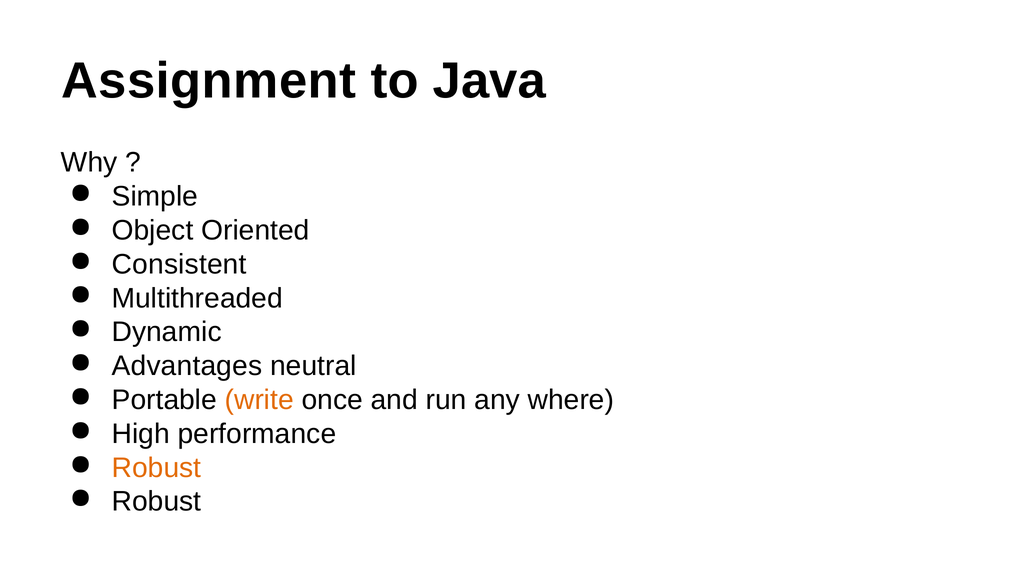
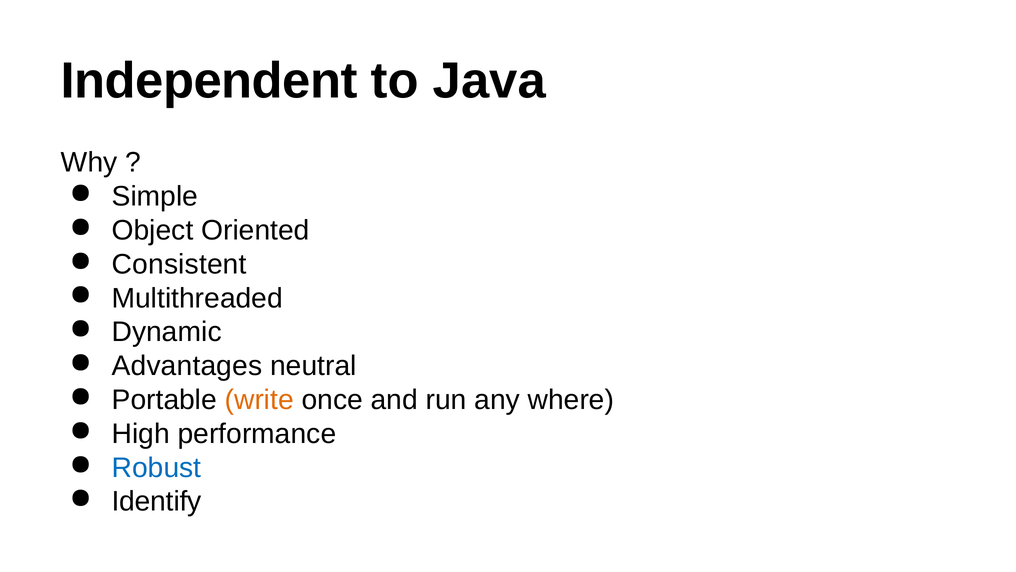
Assignment: Assignment -> Independent (209, 81)
Robust colour: orange -> blue (156, 467)
Robust: Robust -> Identify (157, 501)
